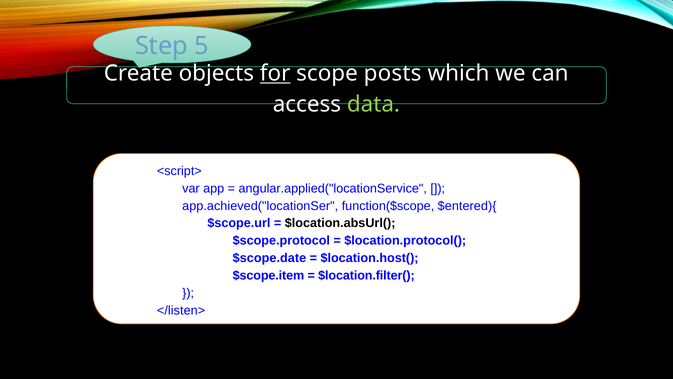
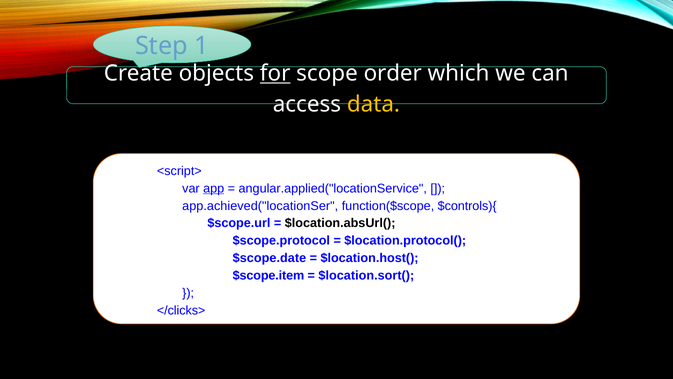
5: 5 -> 1 (202, 46)
posts: posts -> order (393, 73)
data colour: light green -> yellow (373, 104)
app underline: none -> present (214, 188)
$entered){: $entered){ -> $controls){ (467, 206)
$location.filter(: $location.filter( -> $location.sort( (366, 275)
</listen>: </listen> -> </clicks> (181, 310)
